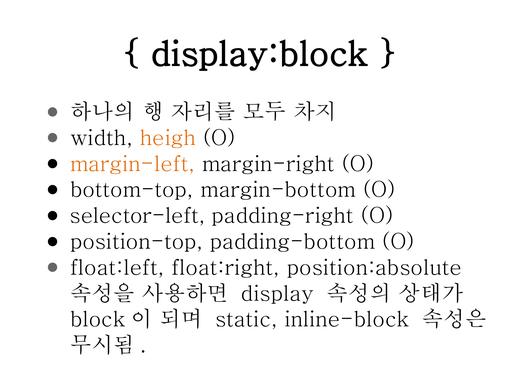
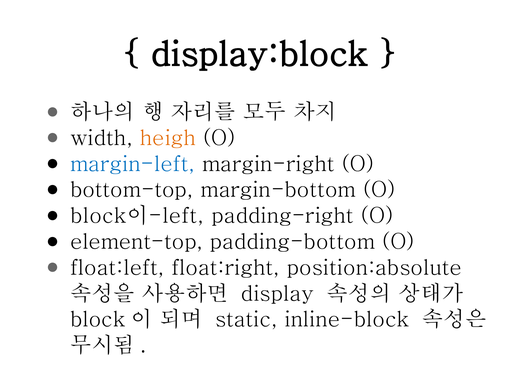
margin-left colour: orange -> blue (132, 164)
selector-left: selector-left -> block이-left (137, 216)
position-top: position-top -> element-top (136, 242)
